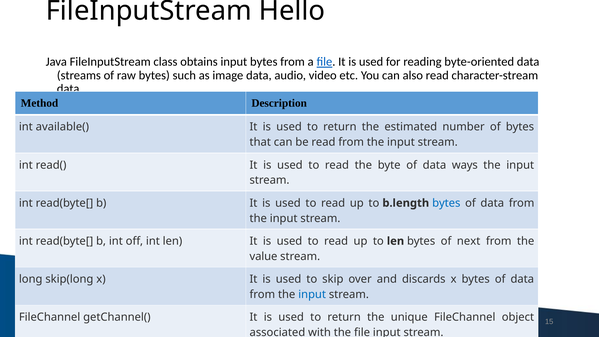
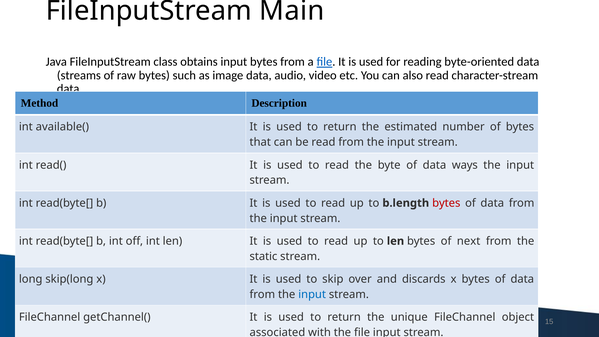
Hello: Hello -> Main (292, 11)
bytes colour: blue -> red (446, 203)
value: value -> static (263, 256)
